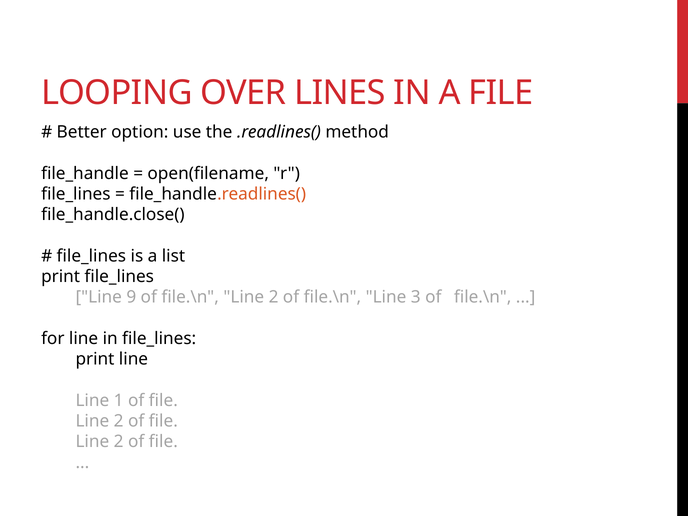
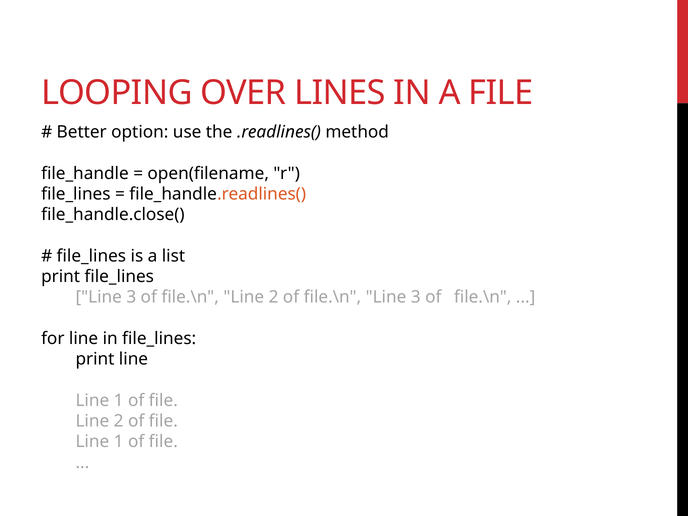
9: 9 -> 3 (131, 297)
2: 2 -> 1 (119, 442)
